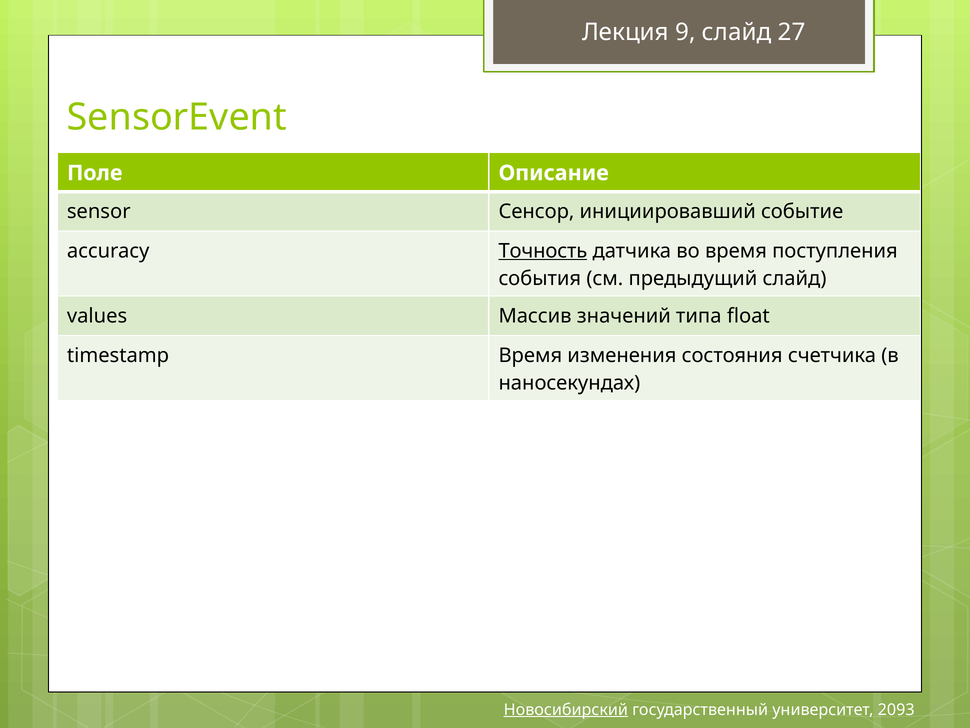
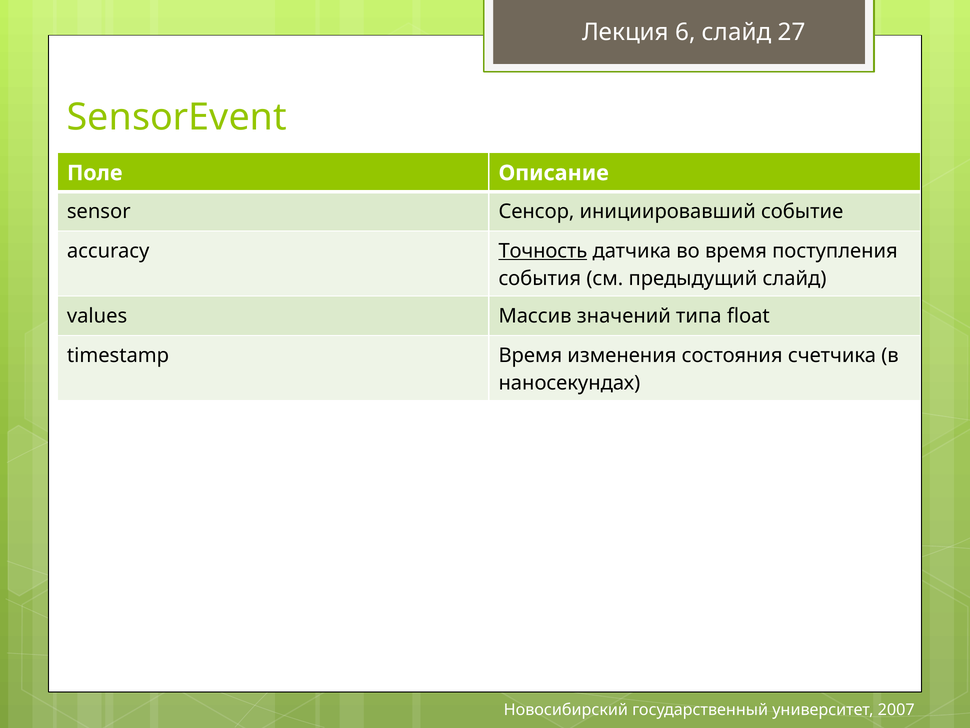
9: 9 -> 6 (686, 32)
Новосибирский underline: present -> none (566, 709)
2093: 2093 -> 2007 (896, 709)
